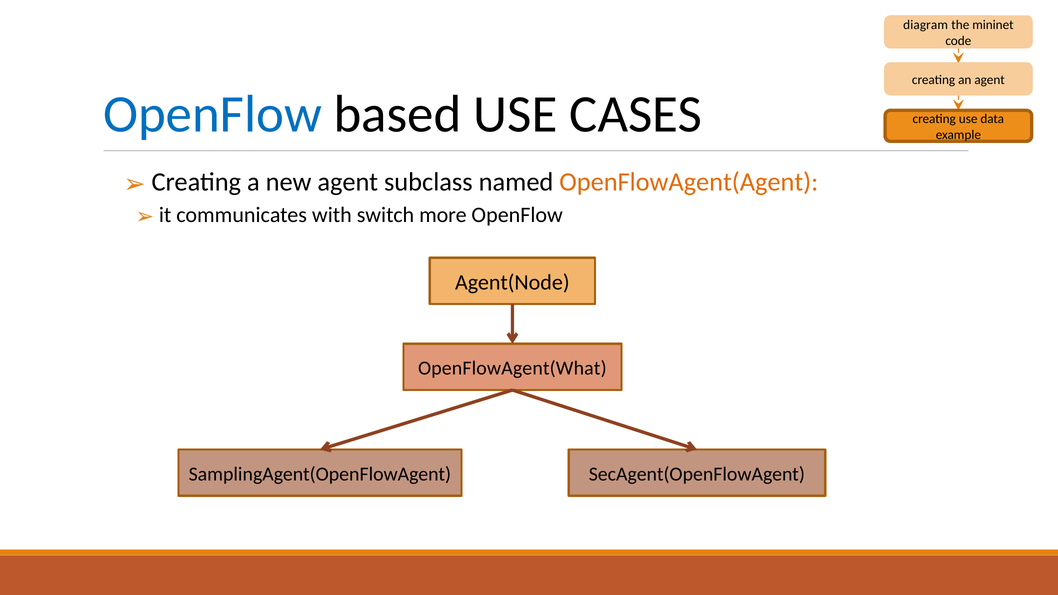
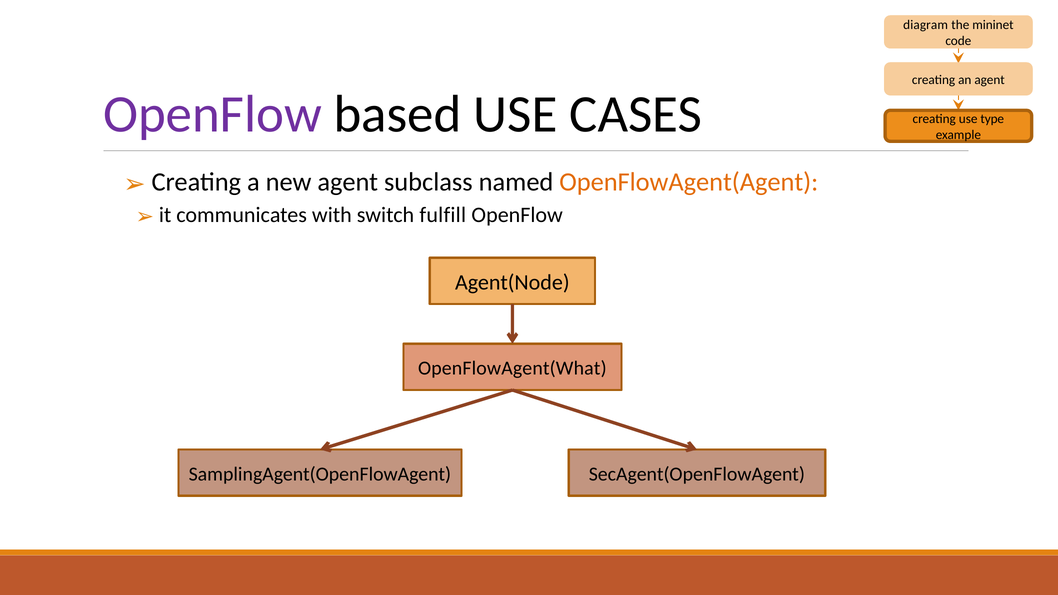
OpenFlow colour: blue -> purple (212, 115)
data: data -> type (992, 119)
more: more -> fulfill (443, 215)
